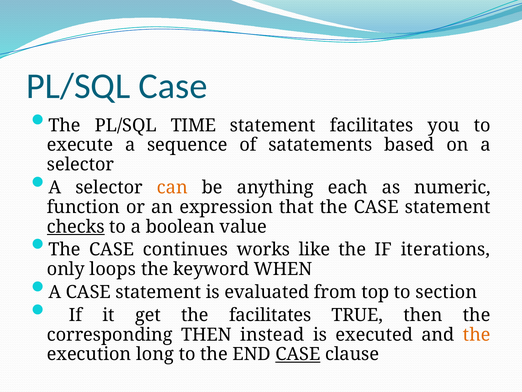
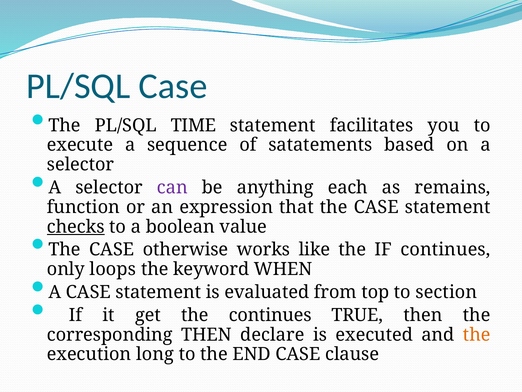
can colour: orange -> purple (172, 187)
numeric: numeric -> remains (452, 187)
continues: continues -> otherwise (186, 249)
IF iterations: iterations -> continues (445, 249)
the facilitates: facilitates -> continues (270, 315)
instead: instead -> declare (272, 334)
CASE underline: present -> none (298, 354)
